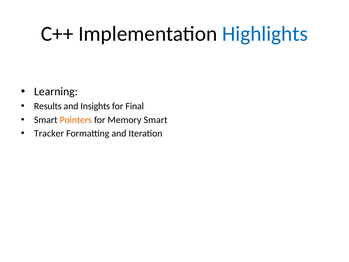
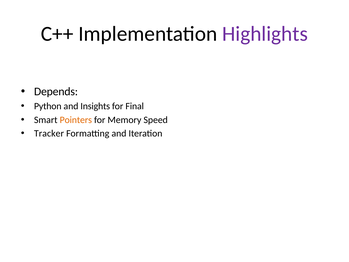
Highlights colour: blue -> purple (265, 34)
Learning: Learning -> Depends (56, 92)
Results: Results -> Python (48, 106)
Memory Smart: Smart -> Speed (156, 120)
